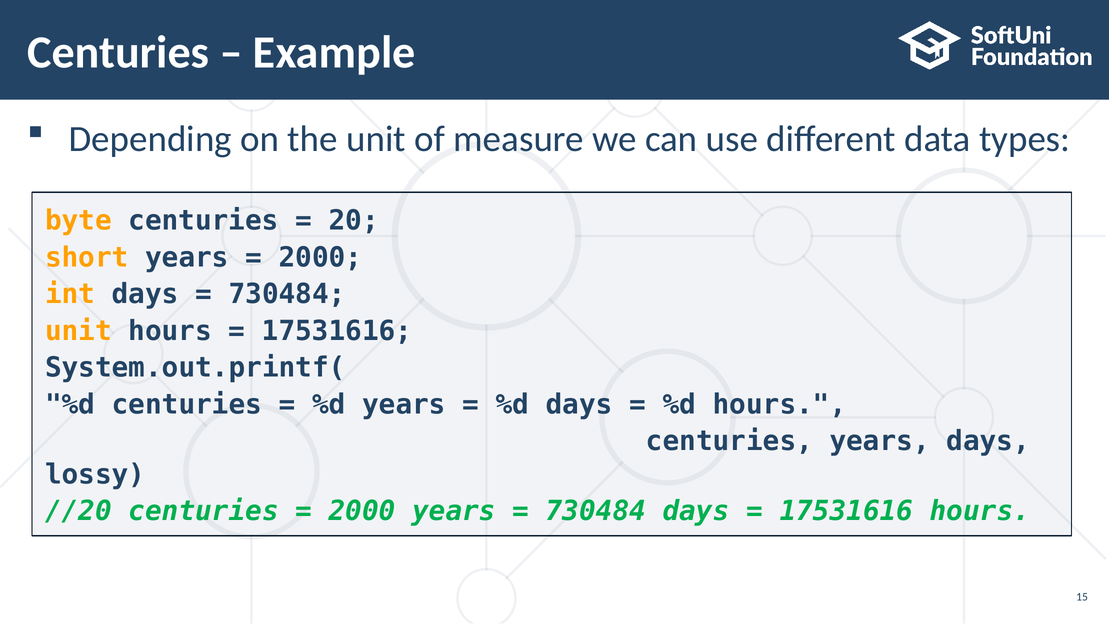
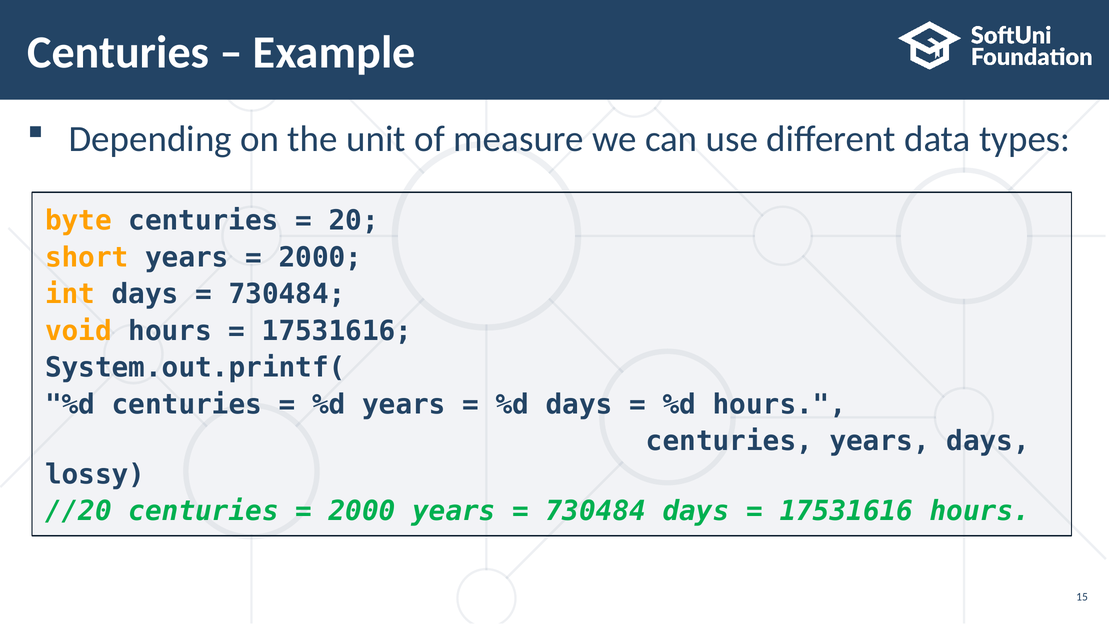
unit: unit -> void (78, 331)
